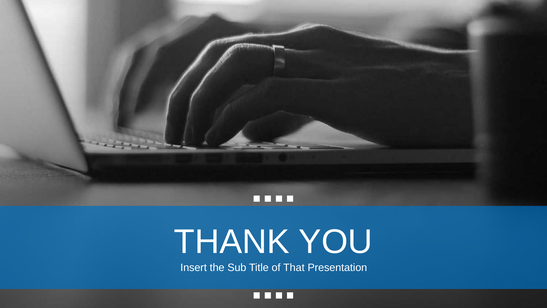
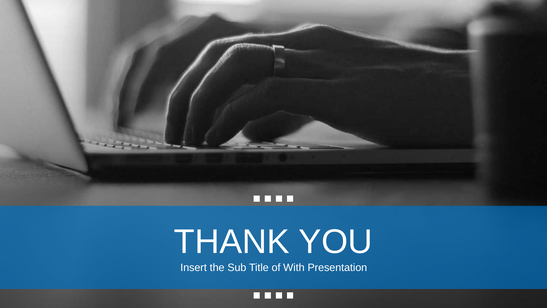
That: That -> With (294, 267)
